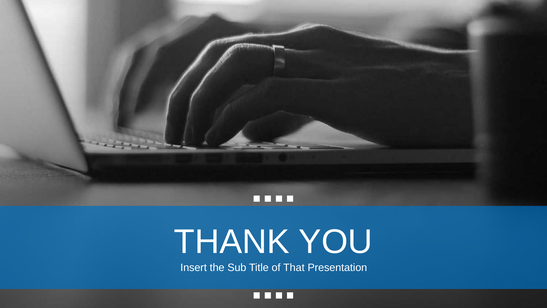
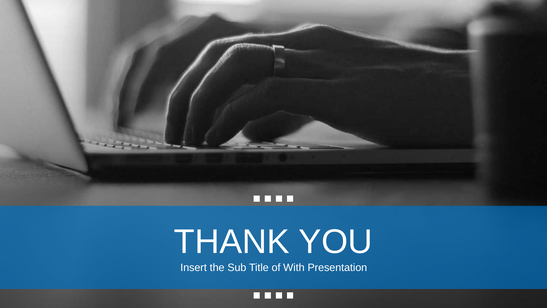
That: That -> With (294, 267)
